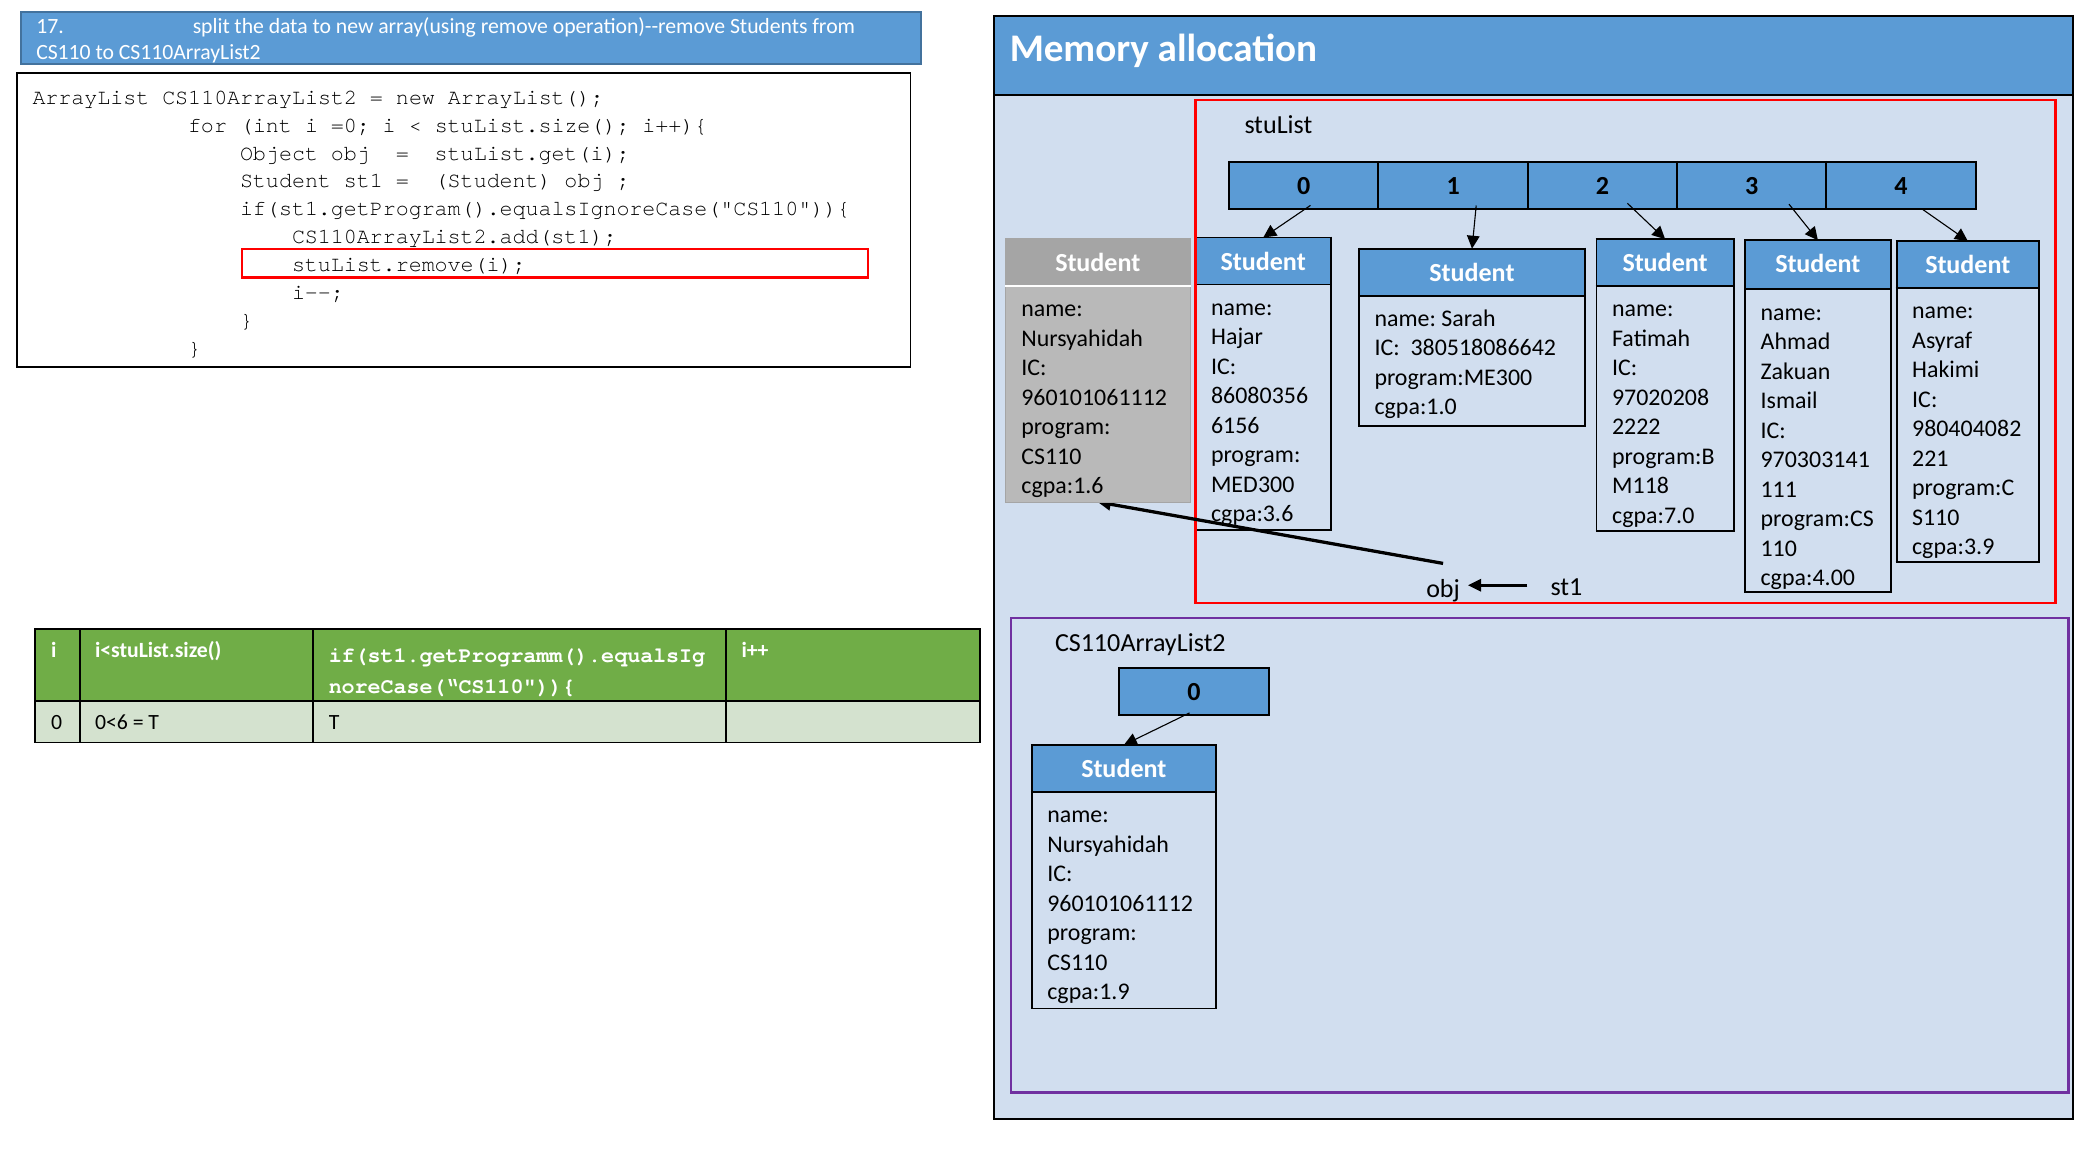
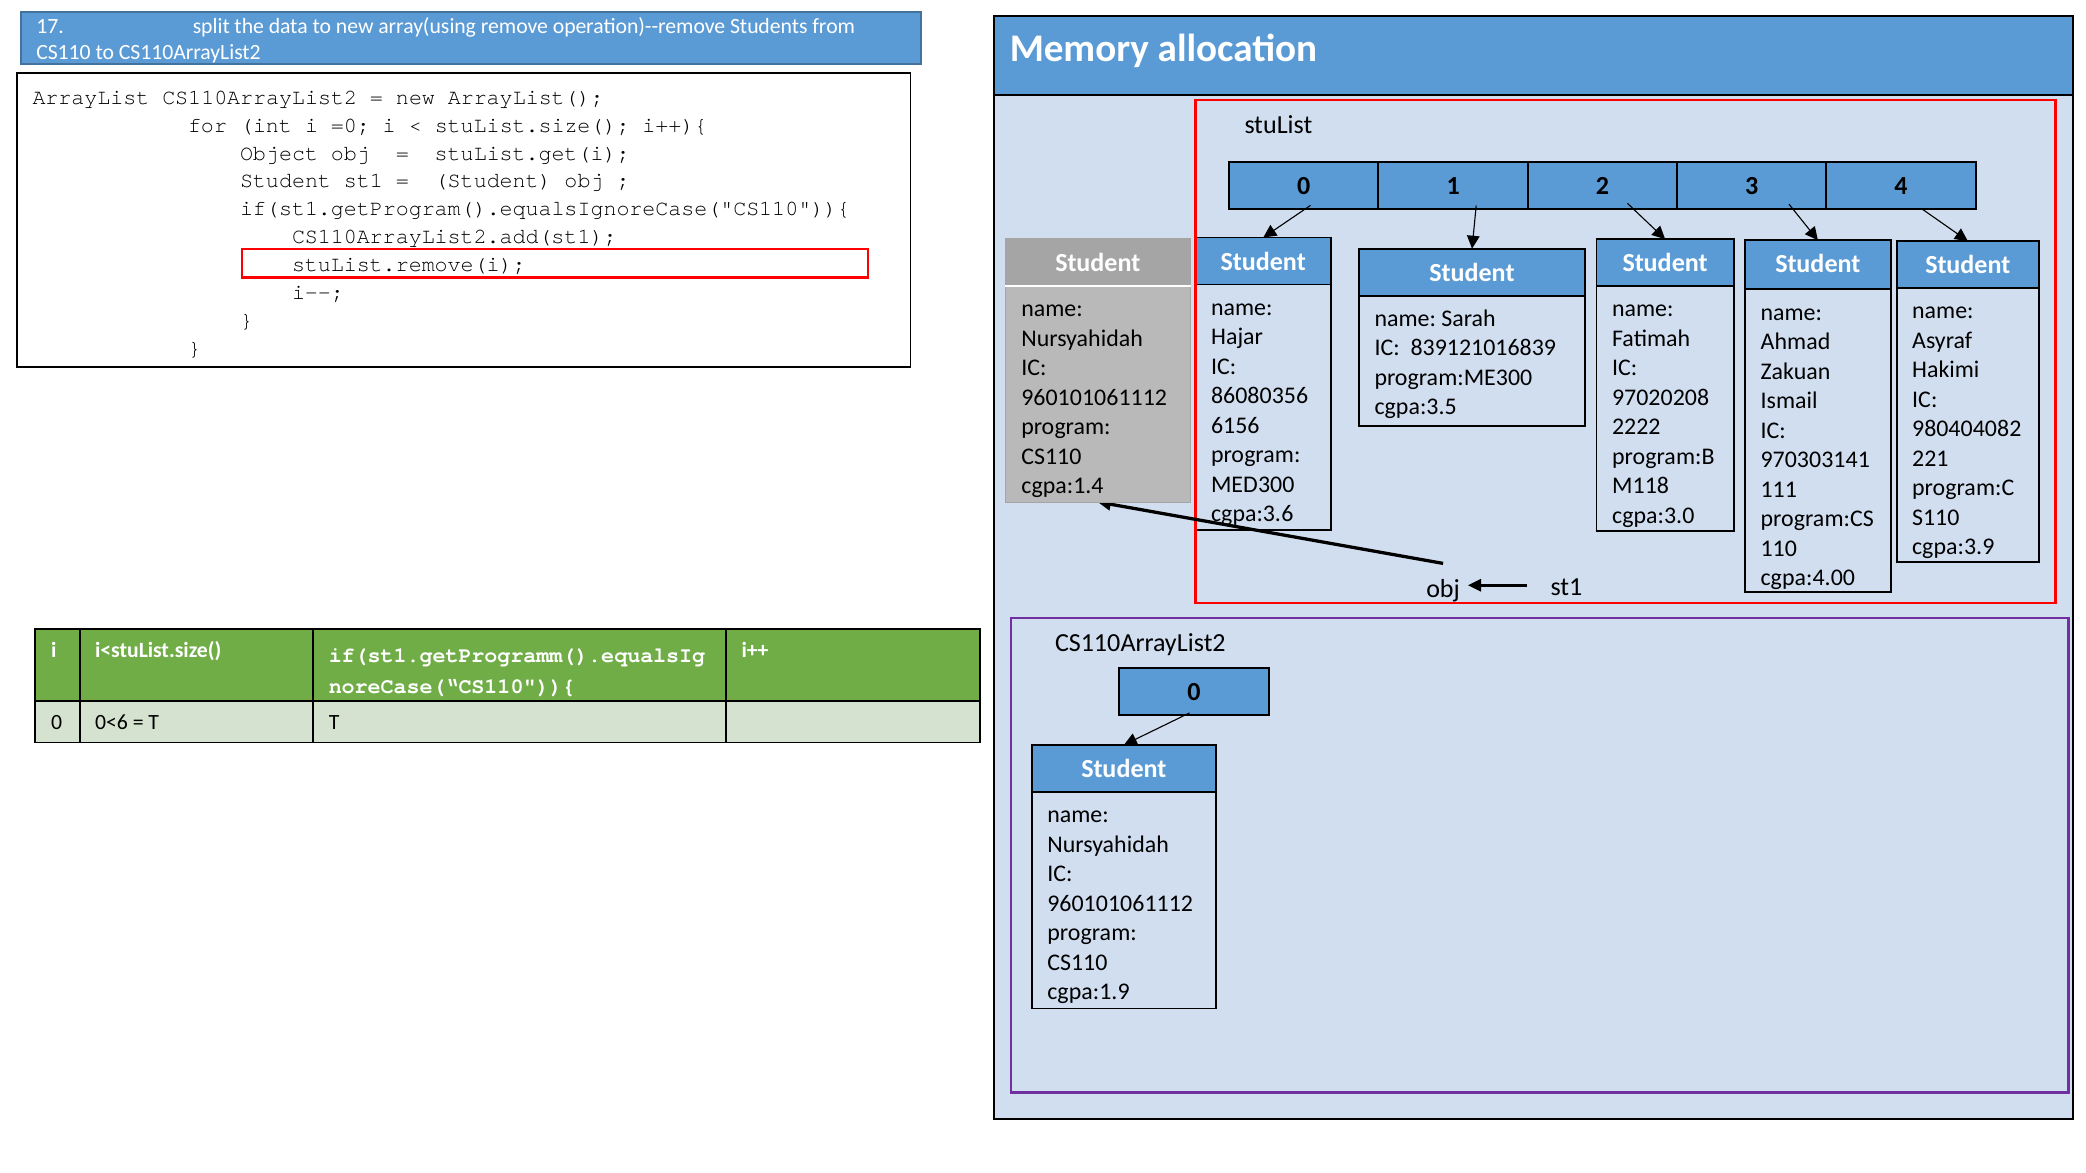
380518086642: 380518086642 -> 839121016839 (1483, 348)
cgpa:1.0: cgpa:1.0 -> cgpa:3.5 (1416, 407)
cgpa:1.6: cgpa:1.6 -> cgpa:1.4 (1062, 486)
cgpa:7.0: cgpa:7.0 -> cgpa:3.0 (1653, 516)
